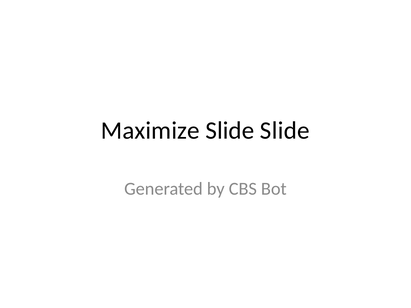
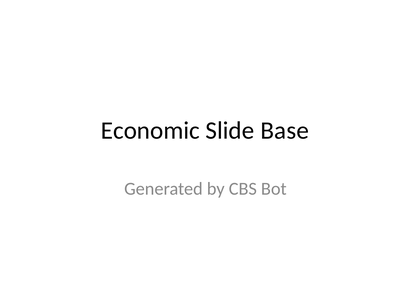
Maximize: Maximize -> Economic (150, 131)
Slide Slide: Slide -> Base (285, 131)
